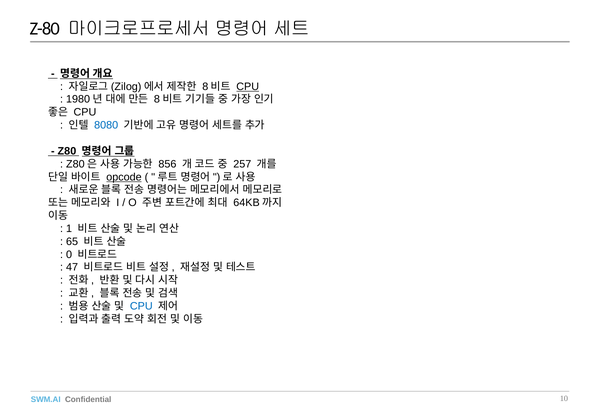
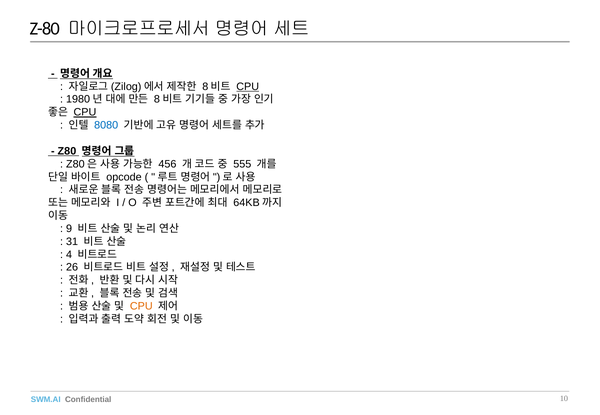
CPU underline: none -> present (85, 112)
856: 856 -> 456 (167, 164)
257: 257 -> 555 (242, 164)
opcode underline: present -> none (124, 177)
1: 1 -> 9 (69, 229)
65: 65 -> 31 (72, 242)
0: 0 -> 4 (69, 255)
47: 47 -> 26 (72, 268)
CPU colour: blue -> orange (141, 306)
